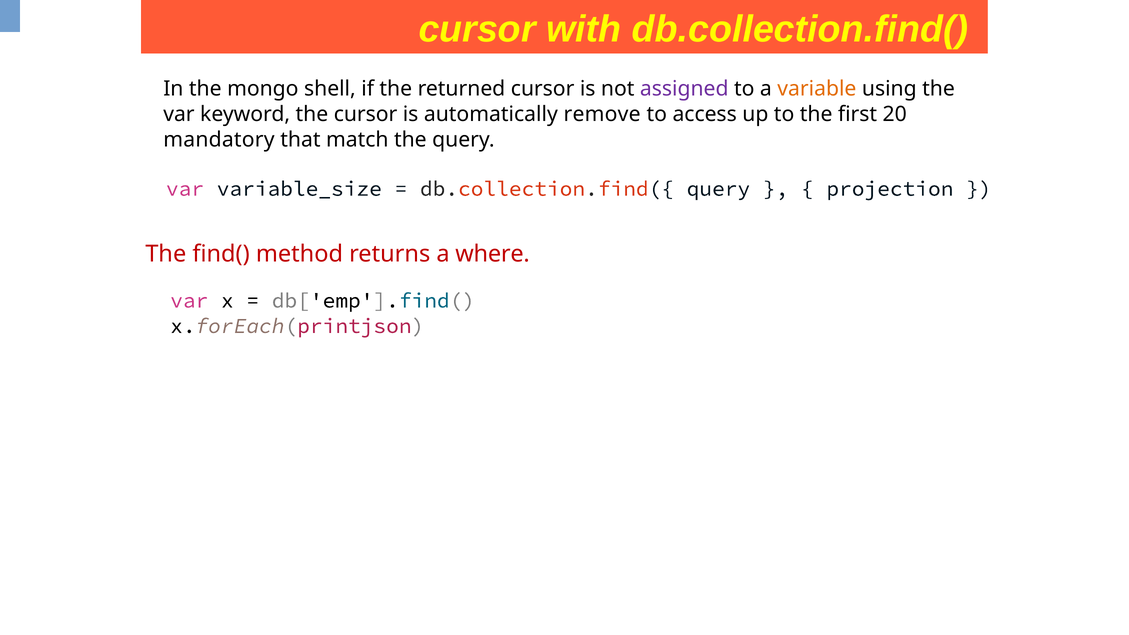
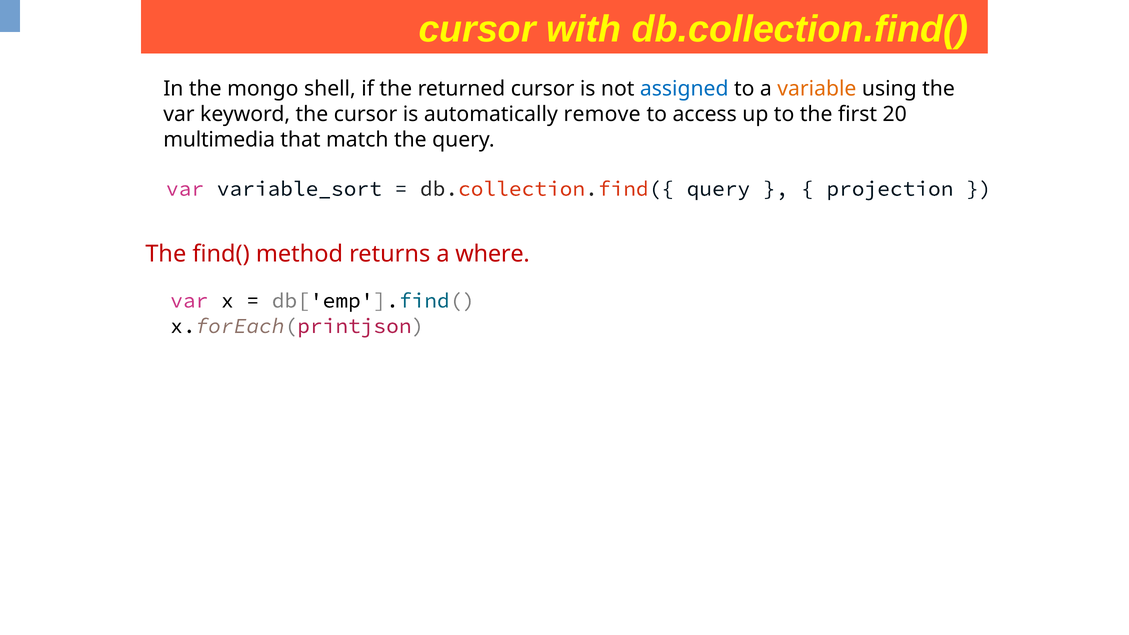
assigned colour: purple -> blue (684, 89)
mandatory: mandatory -> multimedia (219, 140)
variable_size: variable_size -> variable_sort (299, 189)
